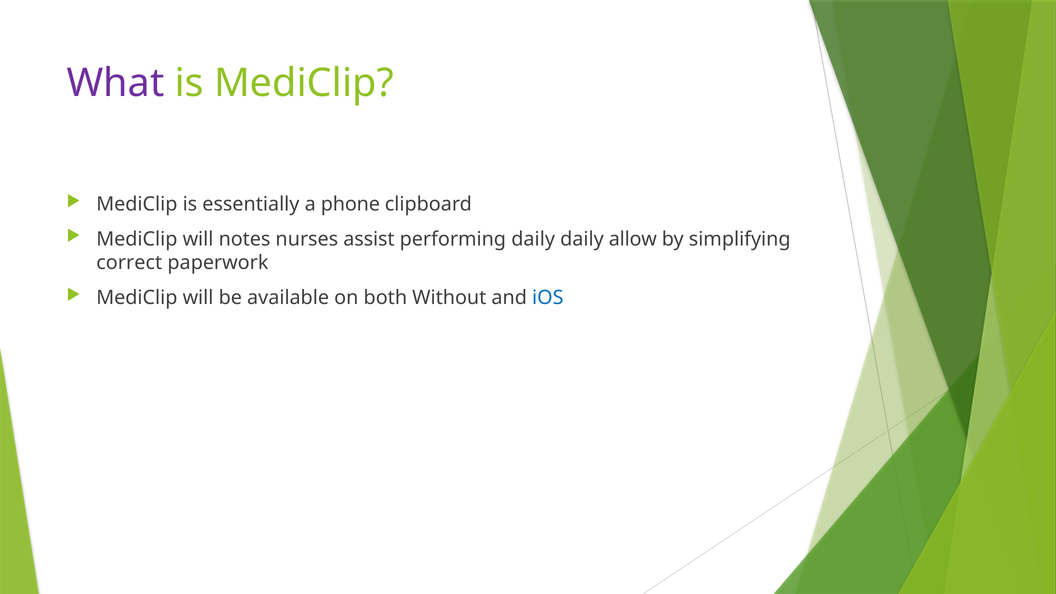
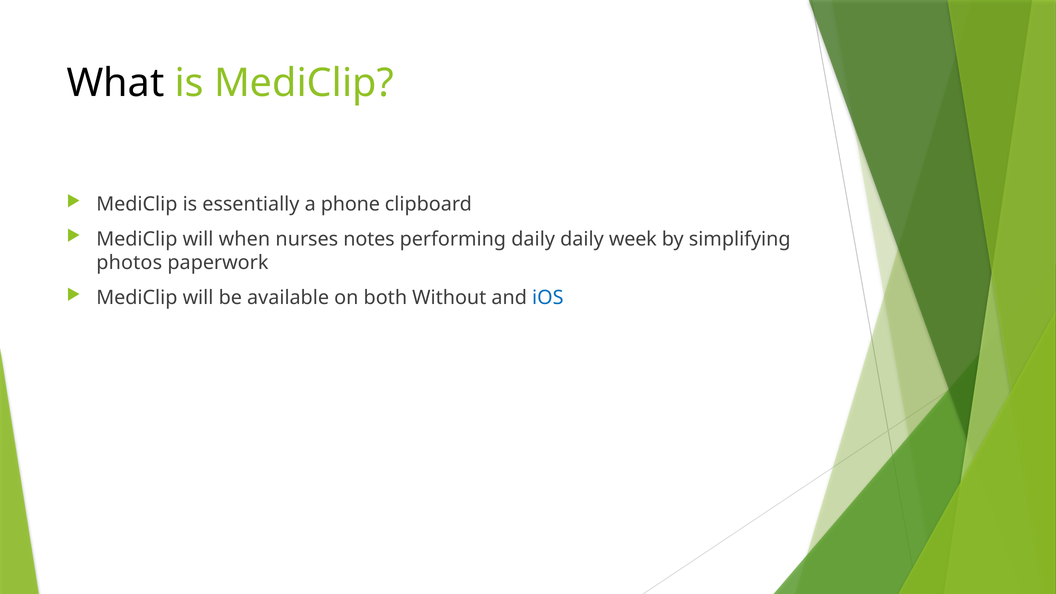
What colour: purple -> black (115, 83)
notes: notes -> when (244, 239)
assist: assist -> notes (369, 239)
allow: allow -> week (633, 239)
correct: correct -> photos (129, 263)
